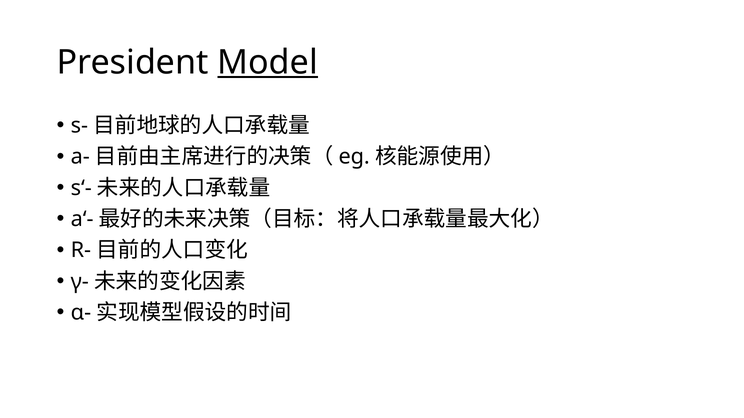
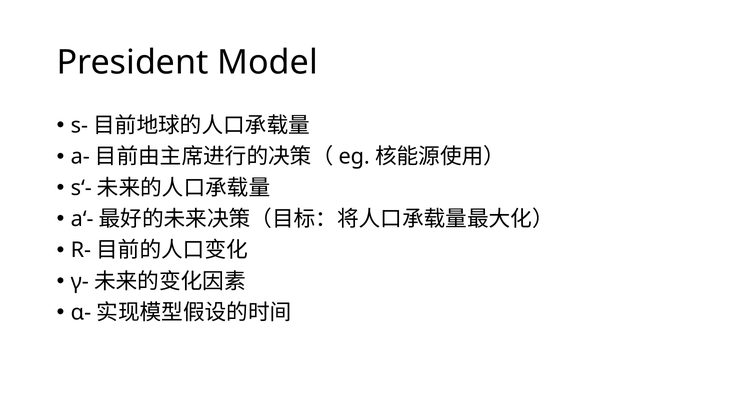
Model underline: present -> none (268, 62)
